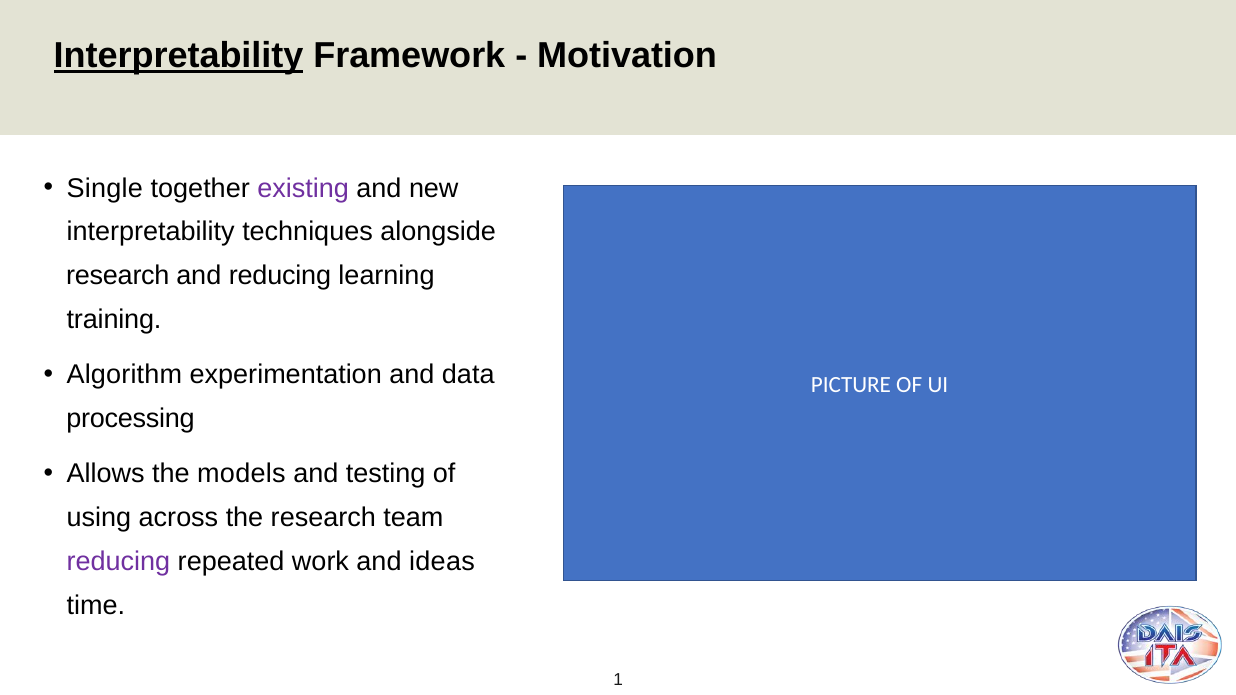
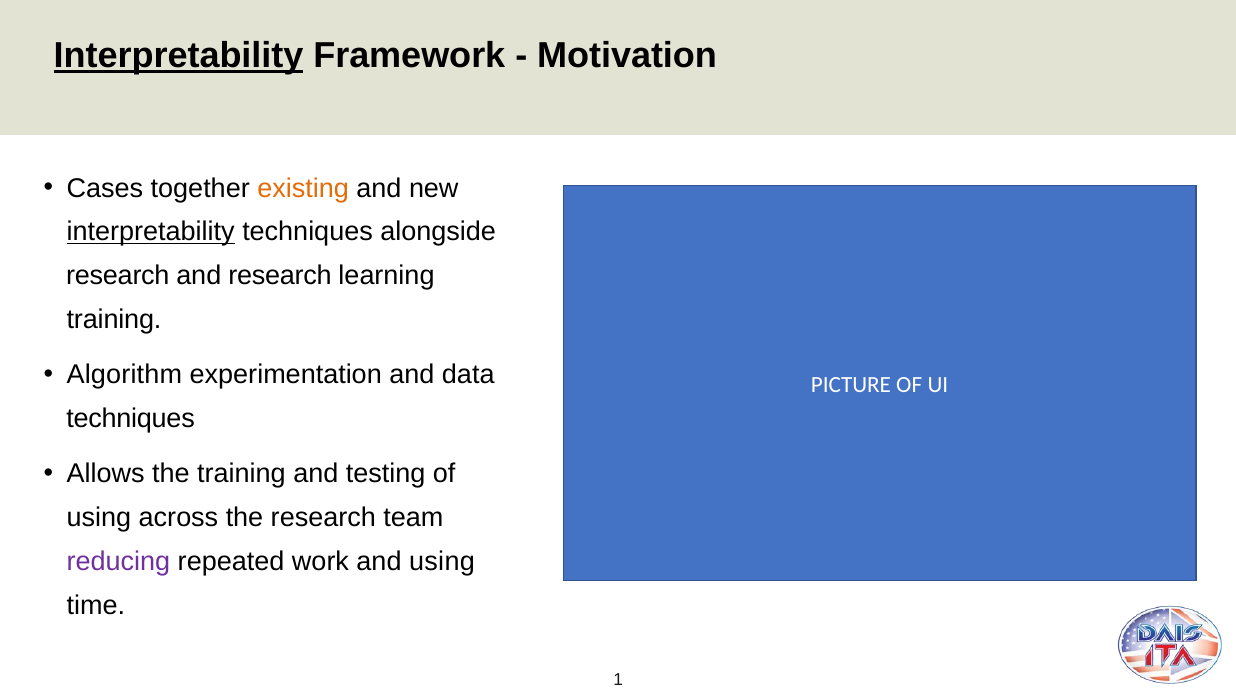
Single: Single -> Cases (105, 188)
existing colour: purple -> orange (303, 188)
interpretability underline: none -> present (151, 232)
and reducing: reducing -> research (280, 276)
processing: processing -> techniques (131, 419)
the models: models -> training (242, 474)
and ideas: ideas -> using (442, 562)
